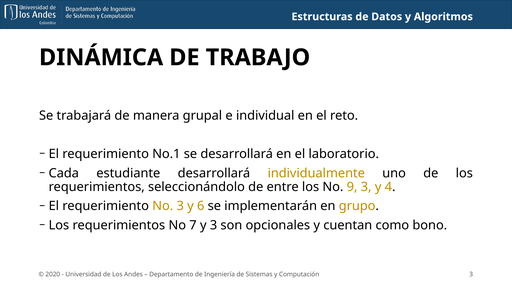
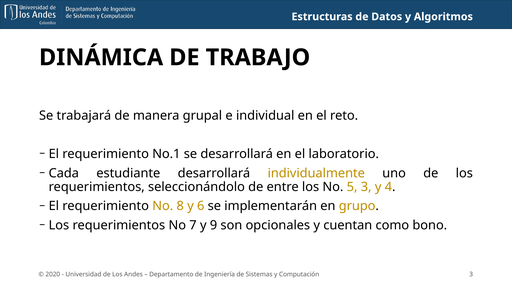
9: 9 -> 5 (352, 187)
No 3: 3 -> 8 (180, 206)
y 3: 3 -> 9 (214, 225)
